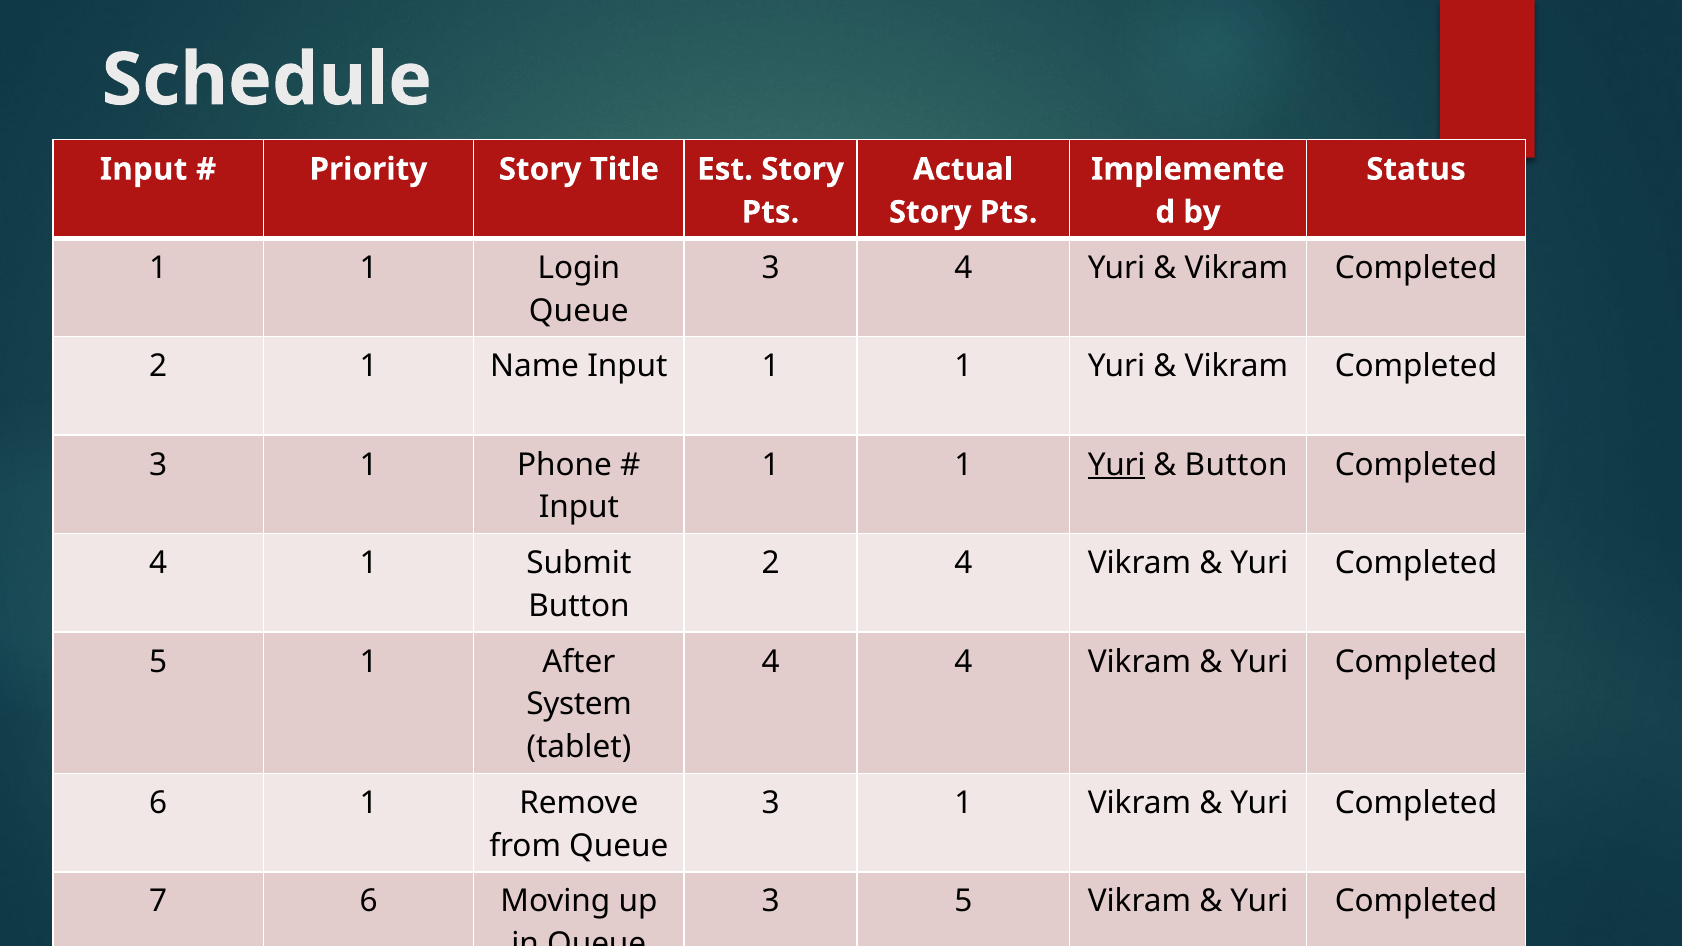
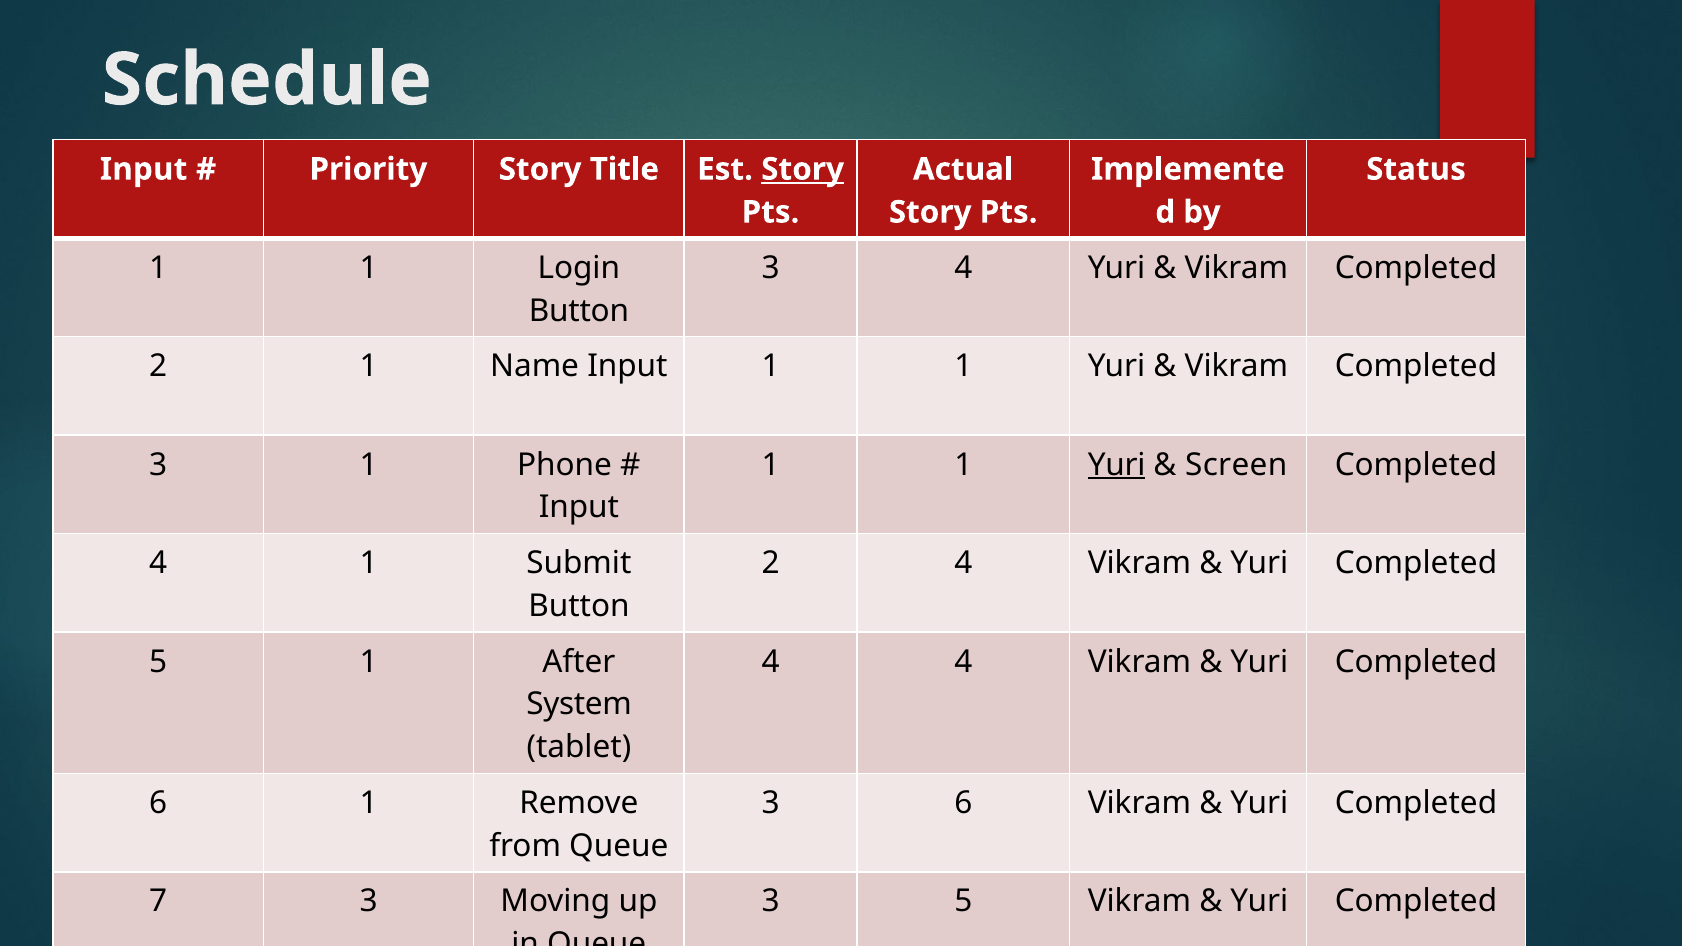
Story underline: none -> present (803, 169)
Queue: Queue -> Button (579, 311)
Button: Button -> Screen (1236, 465)
1: 1 -> 6 (963, 803)
7 6: 6 -> 3 (369, 902)
